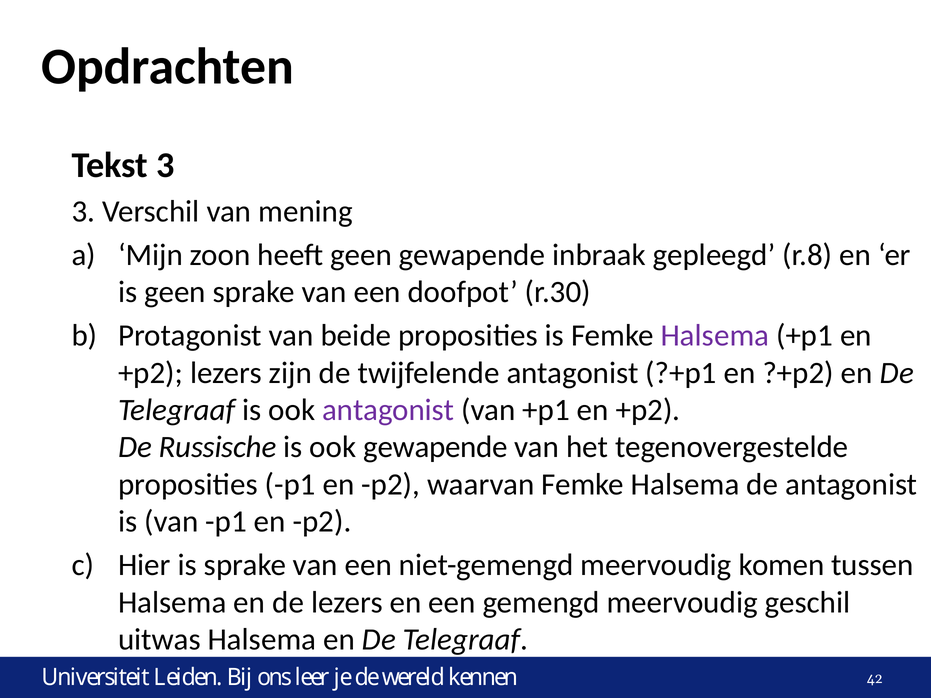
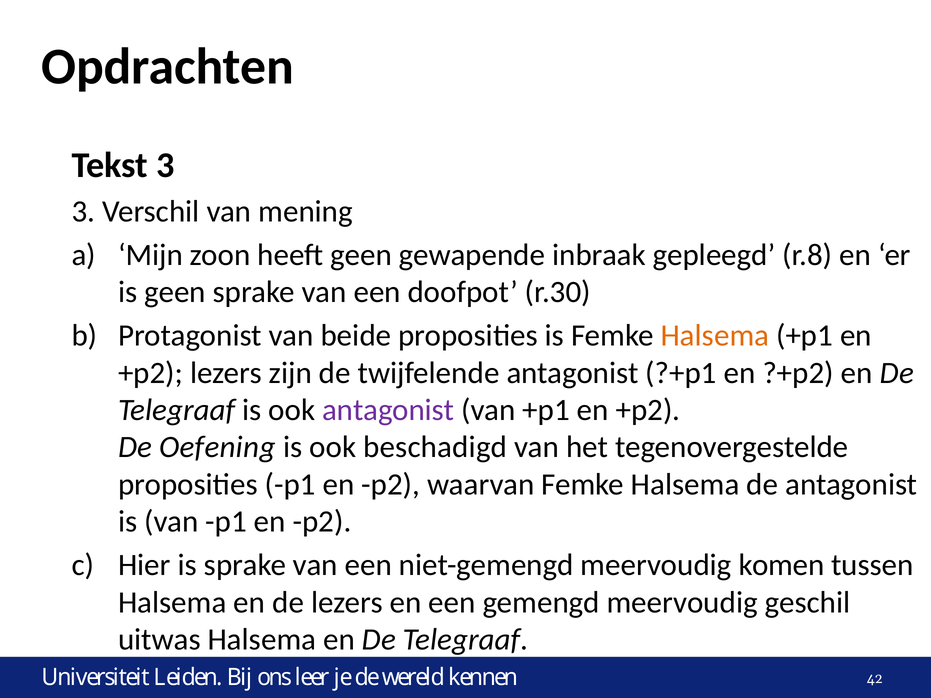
Halsema colour: purple -> orange (715, 336)
Russische: Russische -> Oefening (217, 447)
ook gewapende: gewapende -> beschadigd (435, 447)
